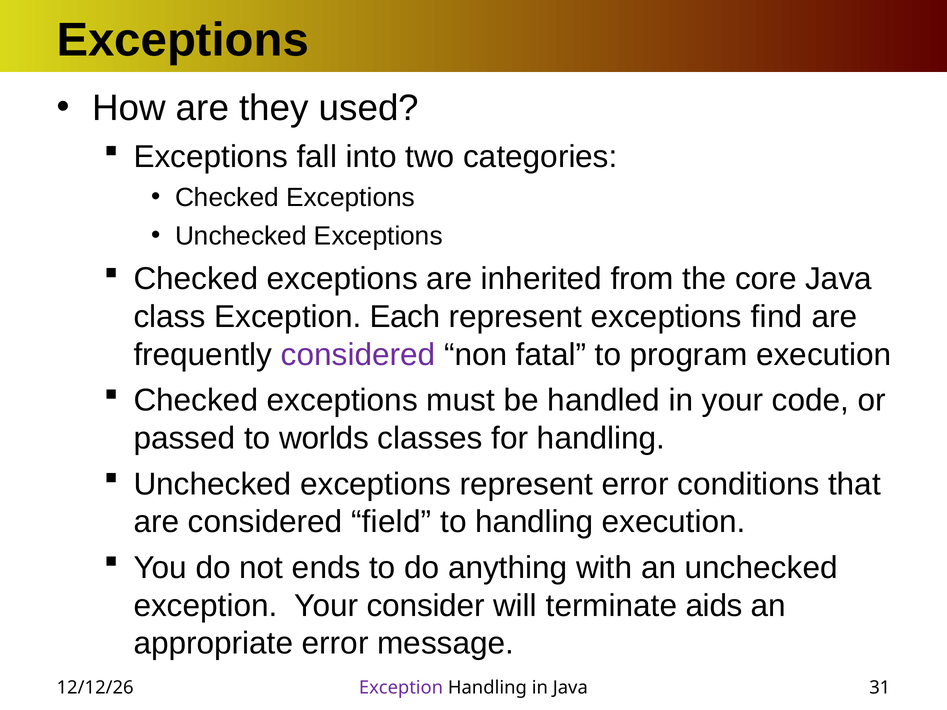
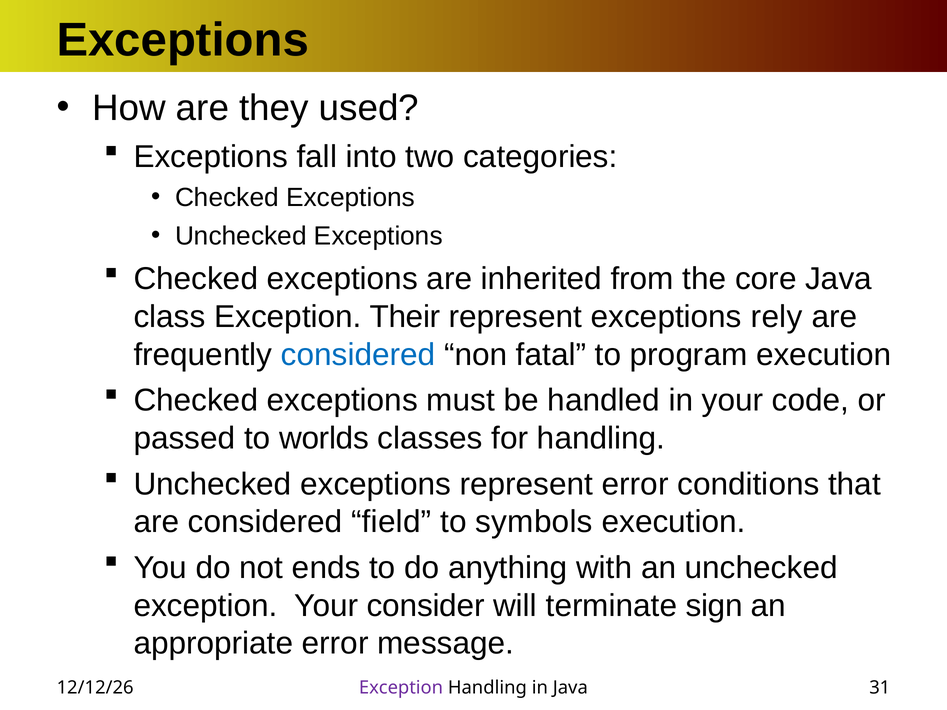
Each: Each -> Their (405, 317)
find: find -> rely (777, 317)
considered colour: purple -> blue (358, 355)
to handling: handling -> symbols (534, 522)
aids: aids -> sign (714, 606)
